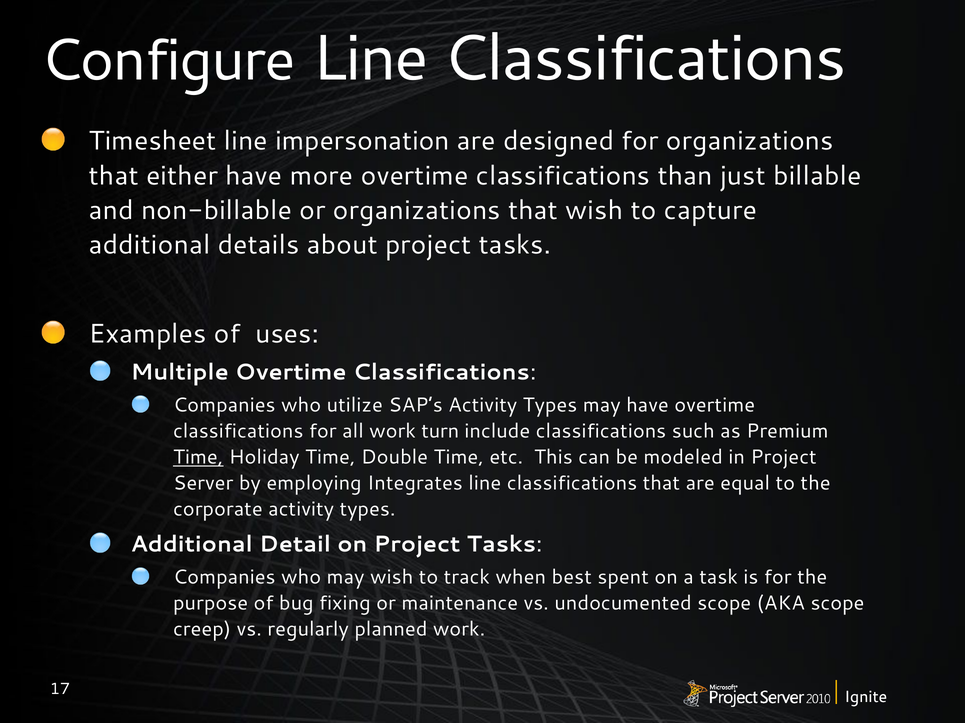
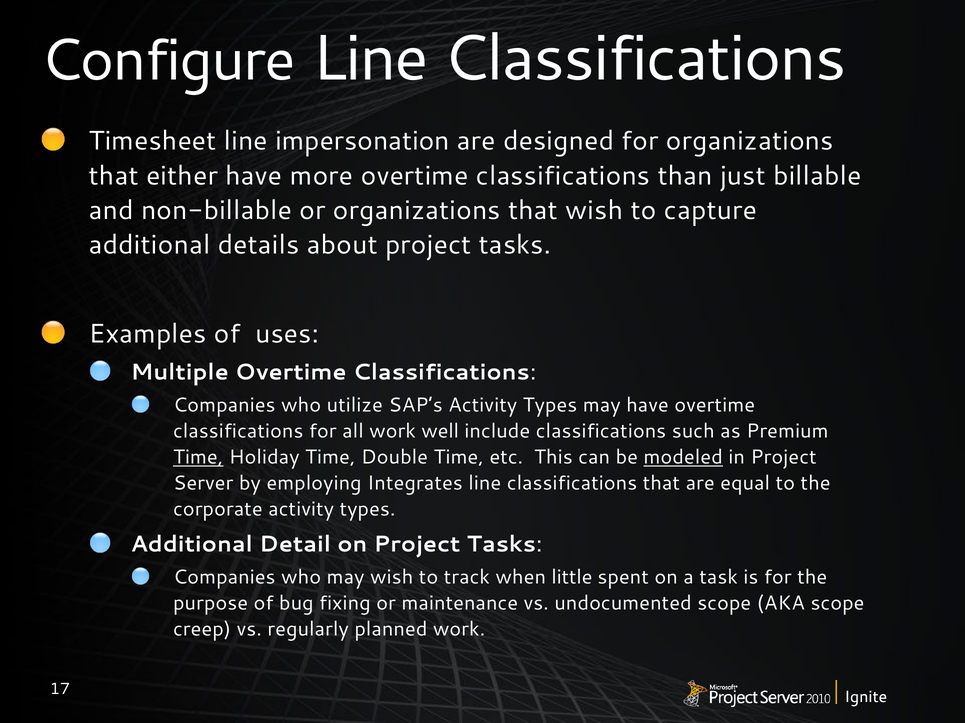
turn: turn -> well (440, 432)
modeled underline: none -> present (683, 458)
best: best -> little (572, 578)
